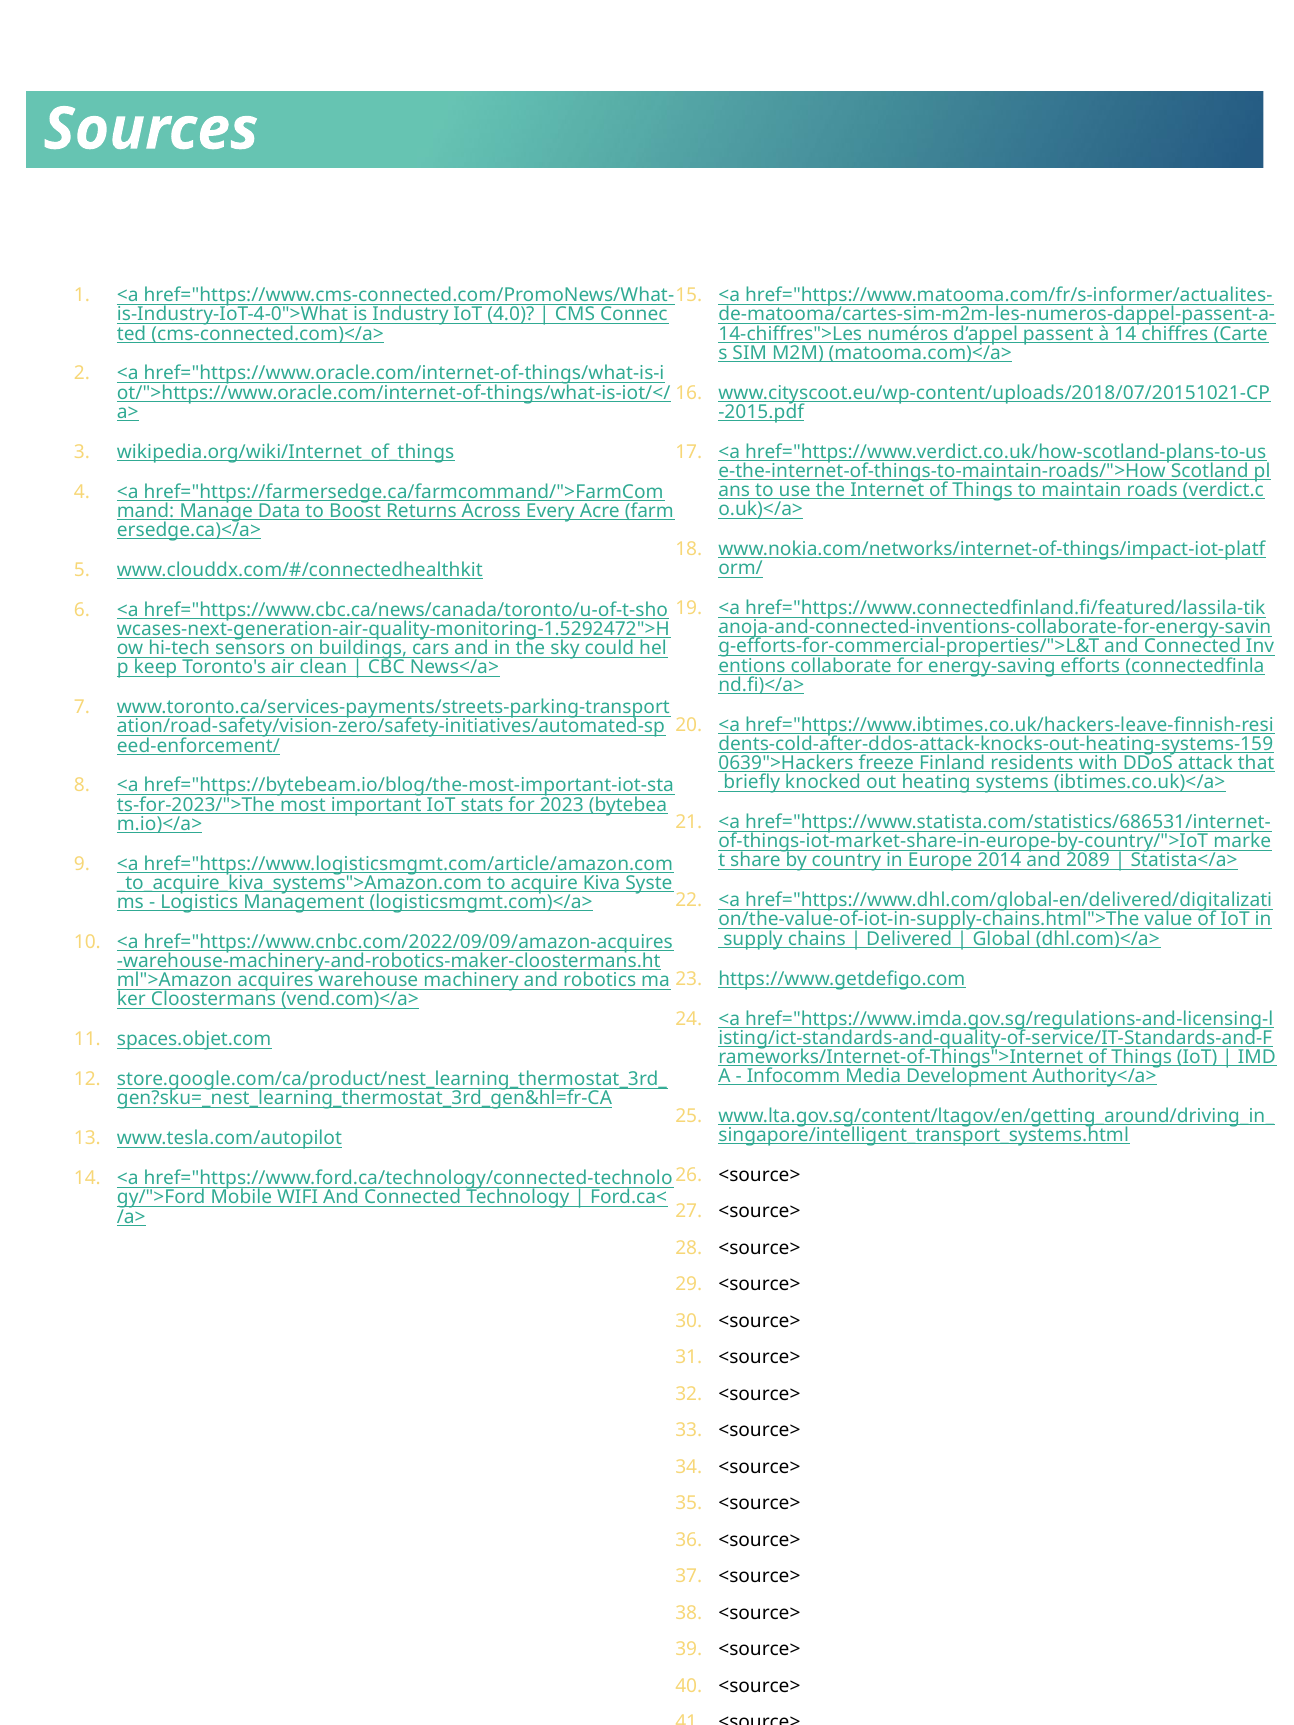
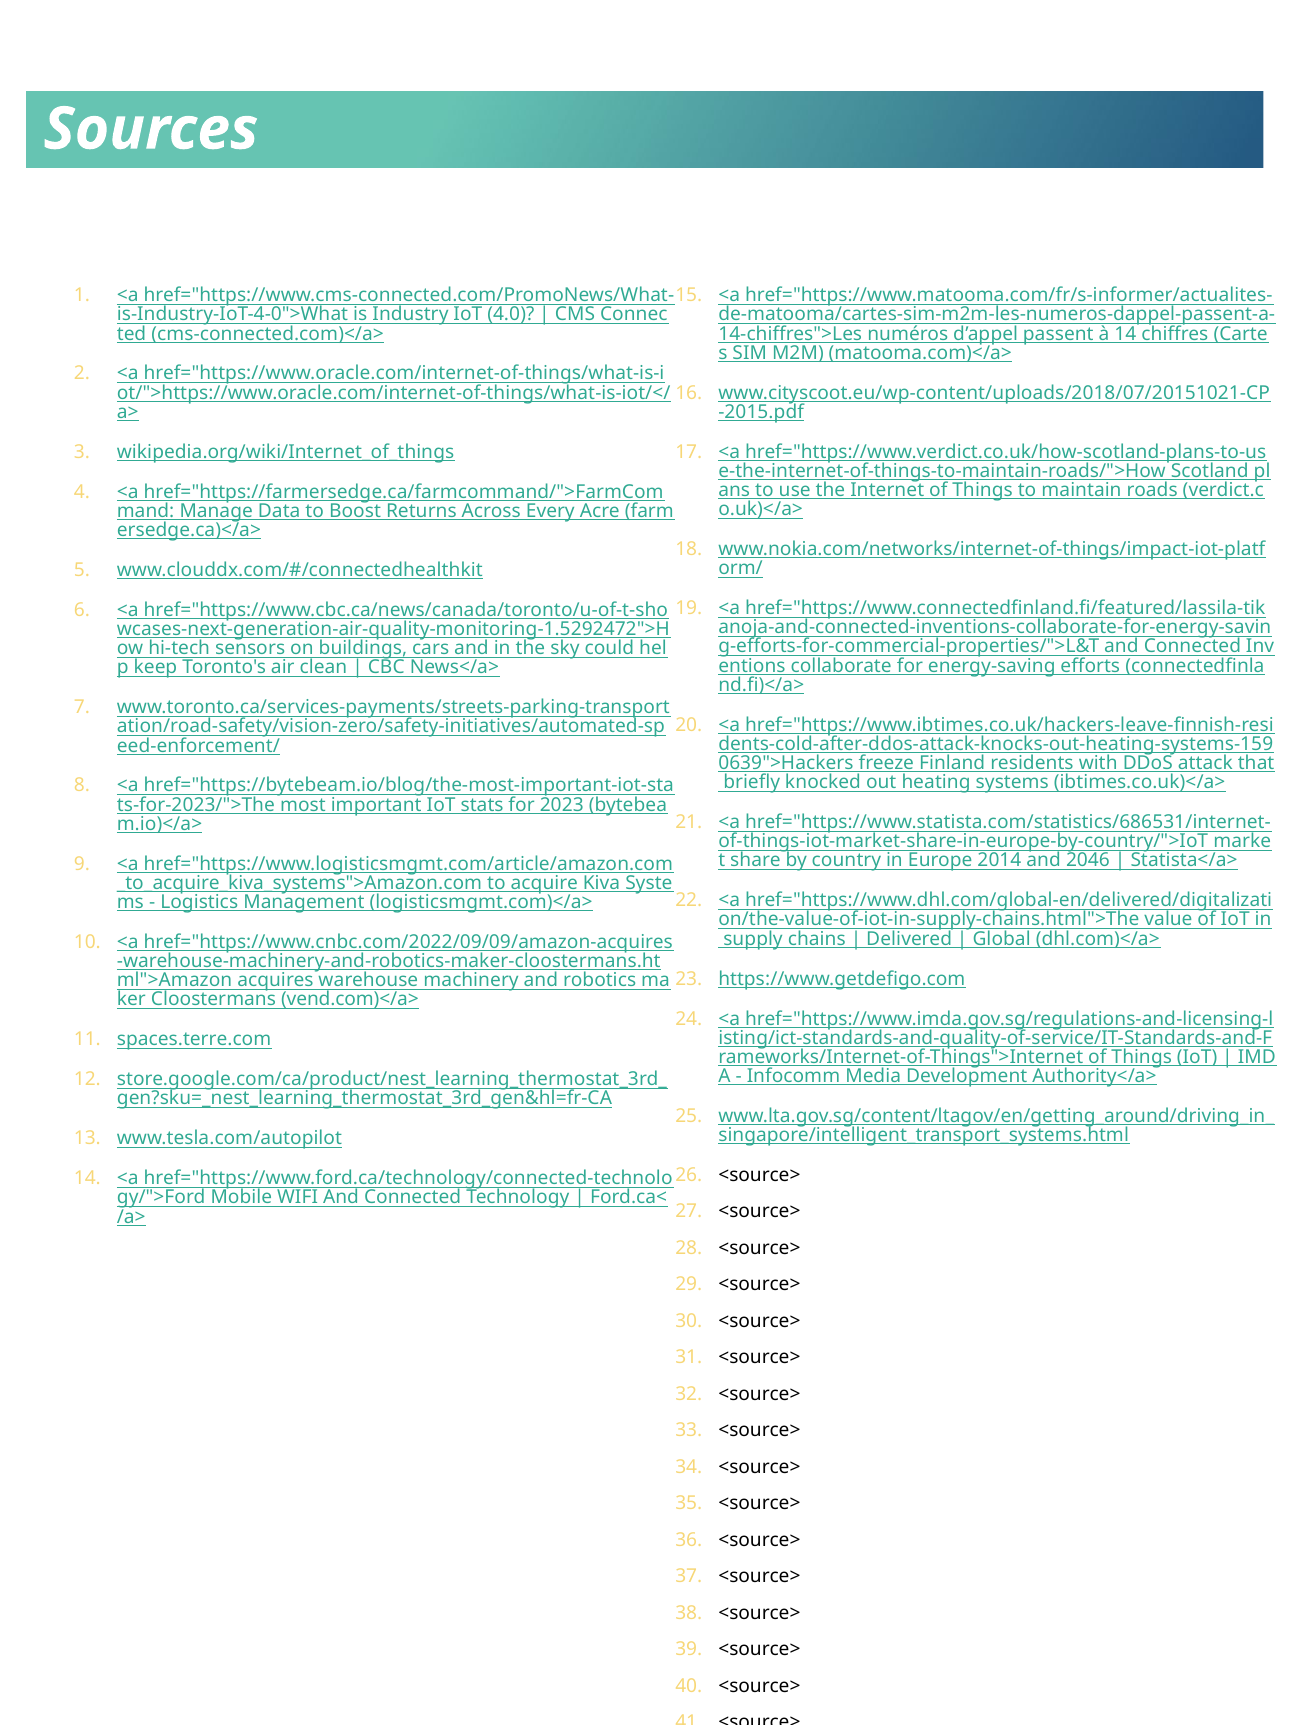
2089: 2089 -> 2046 (1088, 861)
spaces.objet.com: spaces.objet.com -> spaces.terre.com (194, 1040)
